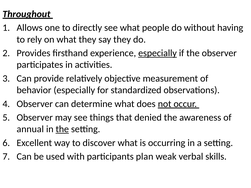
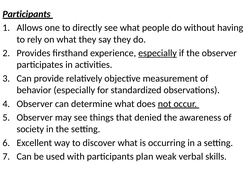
Throughout: Throughout -> Participants (27, 14)
annual: annual -> society (30, 129)
the underline: present -> none (62, 129)
